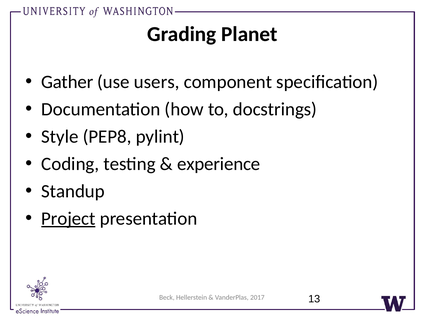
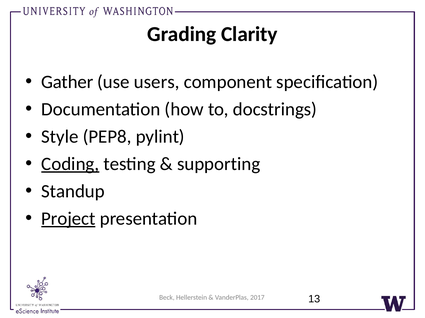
Planet: Planet -> Clarity (249, 34)
Coding underline: none -> present (70, 164)
experience: experience -> supporting (219, 164)
